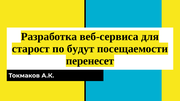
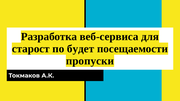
будут: будут -> будет (81, 49)
перенесет: перенесет -> пропуски (90, 61)
